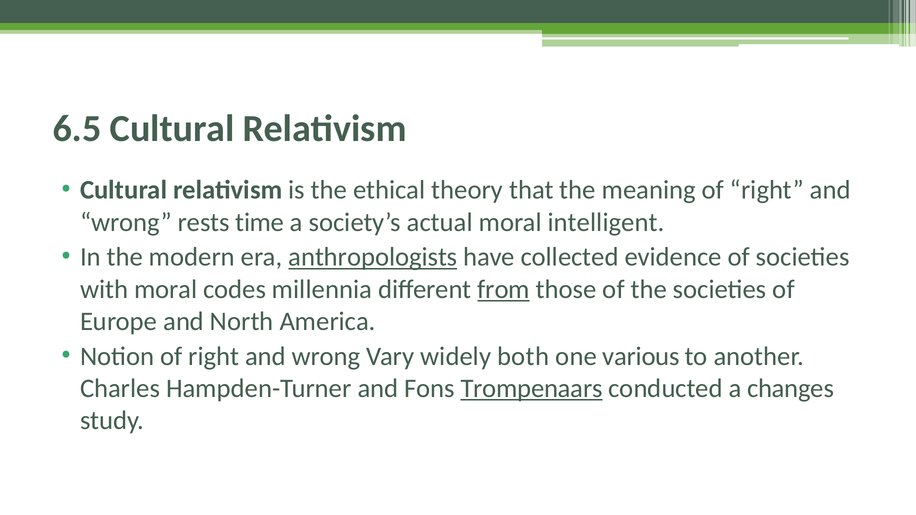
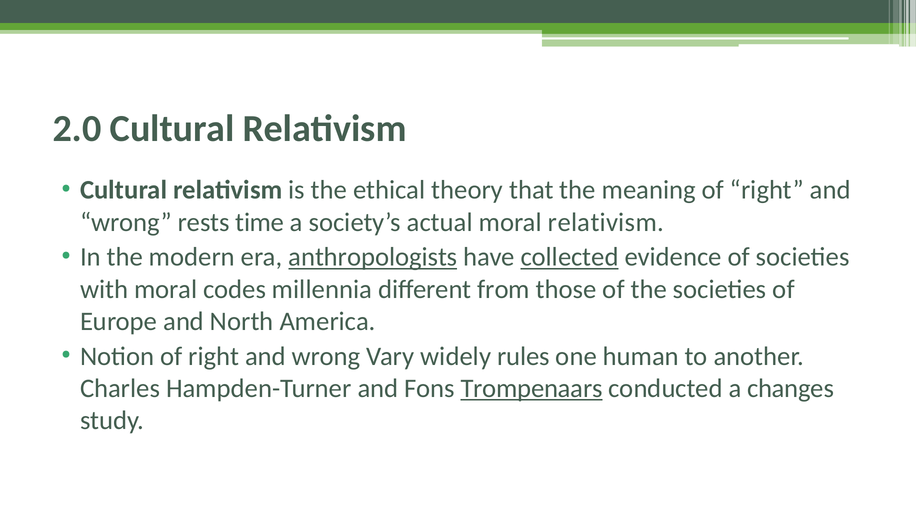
6.5: 6.5 -> 2.0 (77, 129)
moral intelligent: intelligent -> relativism (606, 222)
collected underline: none -> present (570, 257)
from underline: present -> none (504, 289)
both: both -> rules (523, 356)
various: various -> human (641, 356)
